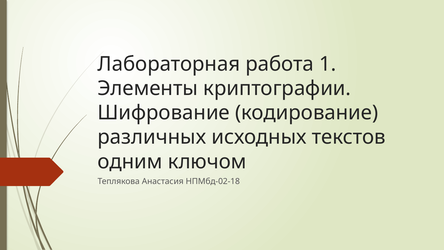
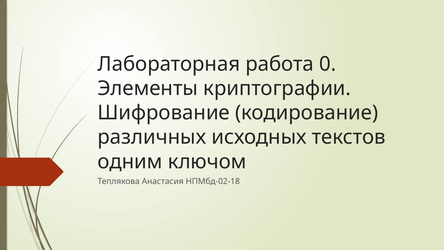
1: 1 -> 0 (328, 64)
